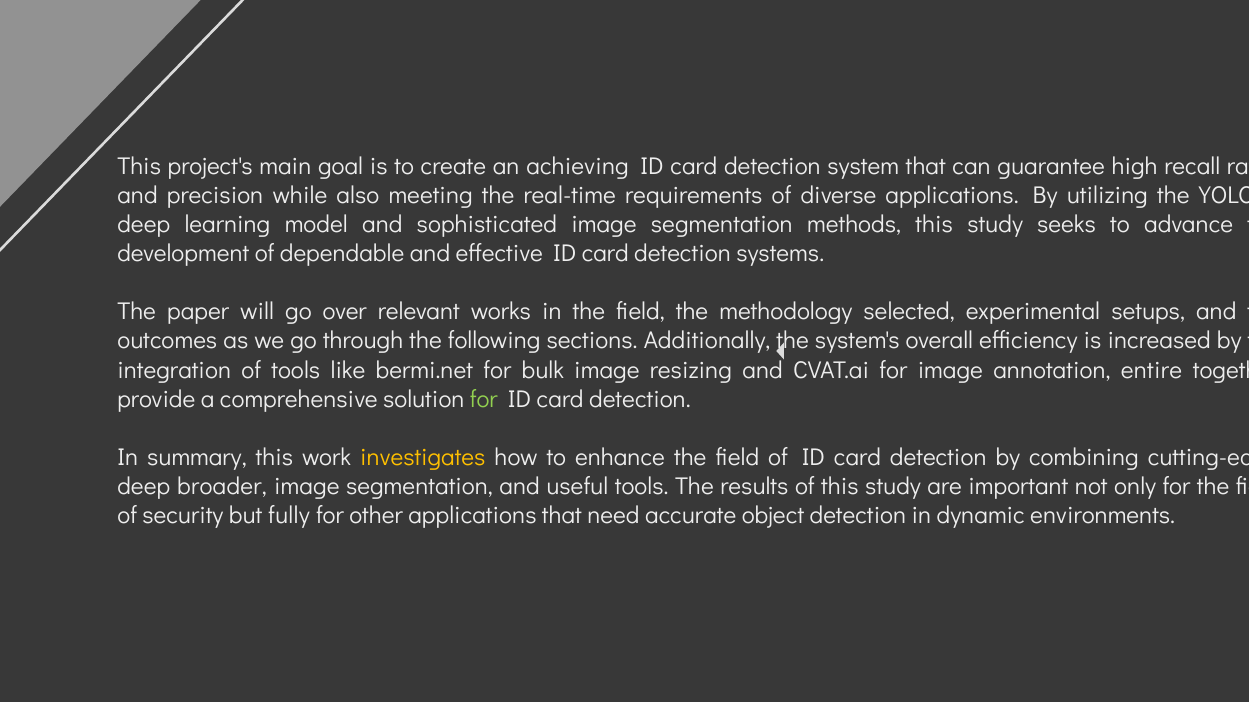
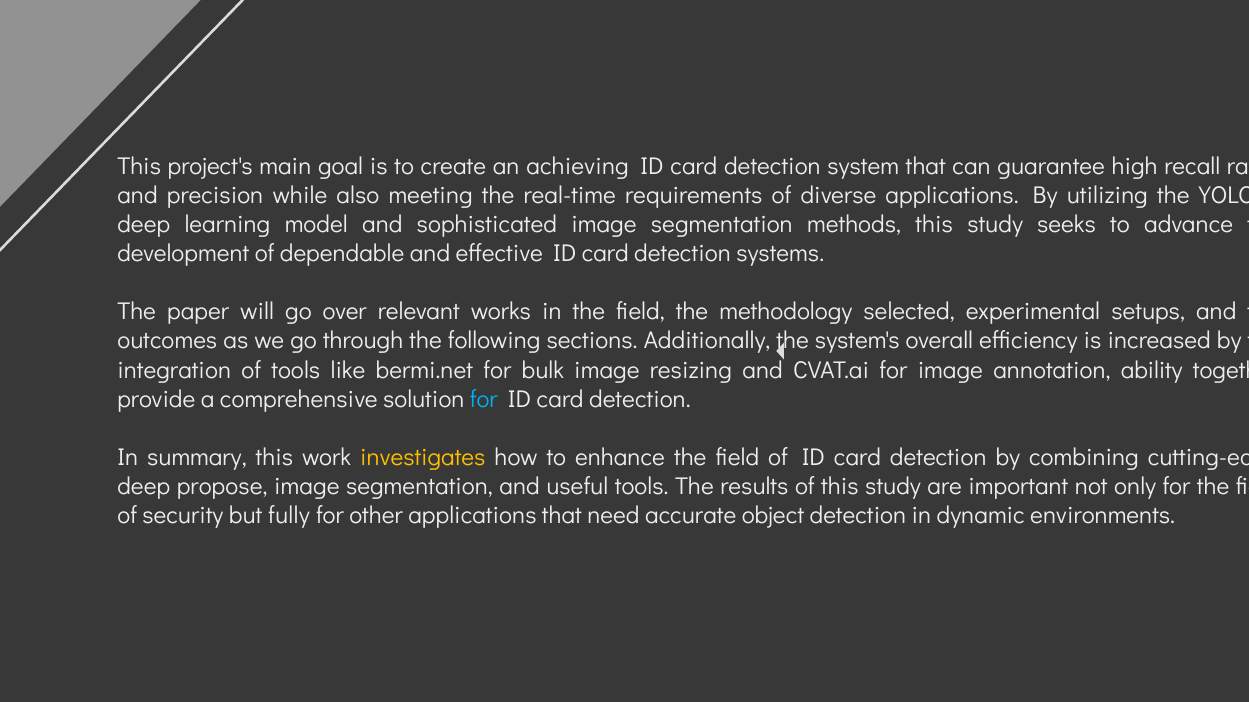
entire: entire -> ability (1152, 370)
for colour: light green -> light blue (484, 400)
broader: broader -> propose (222, 487)
